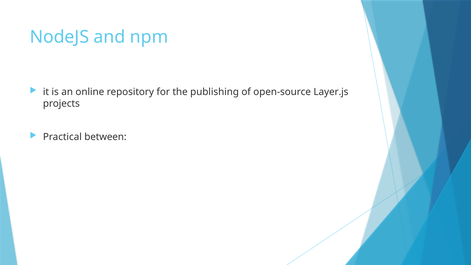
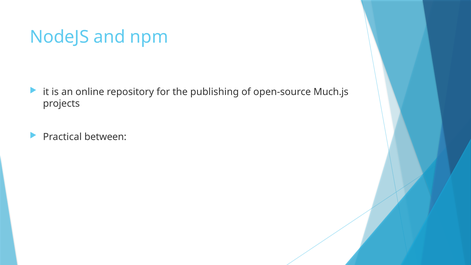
Layer.js: Layer.js -> Much.js (331, 92)
